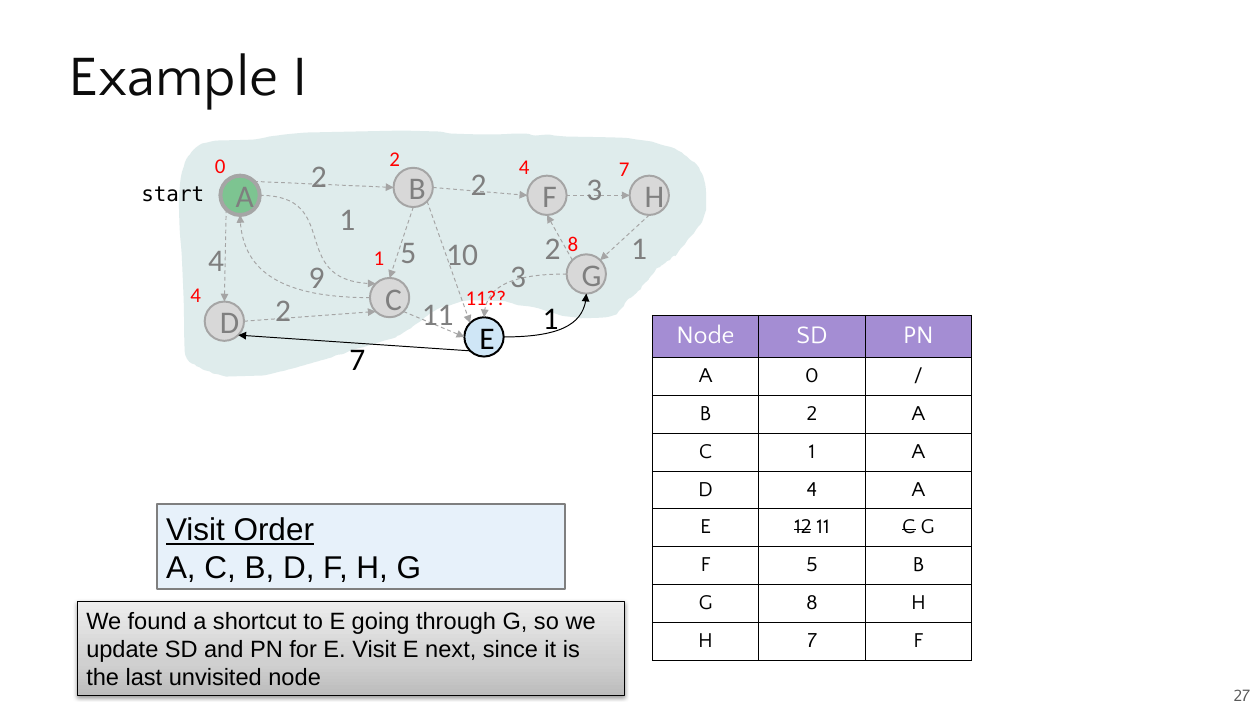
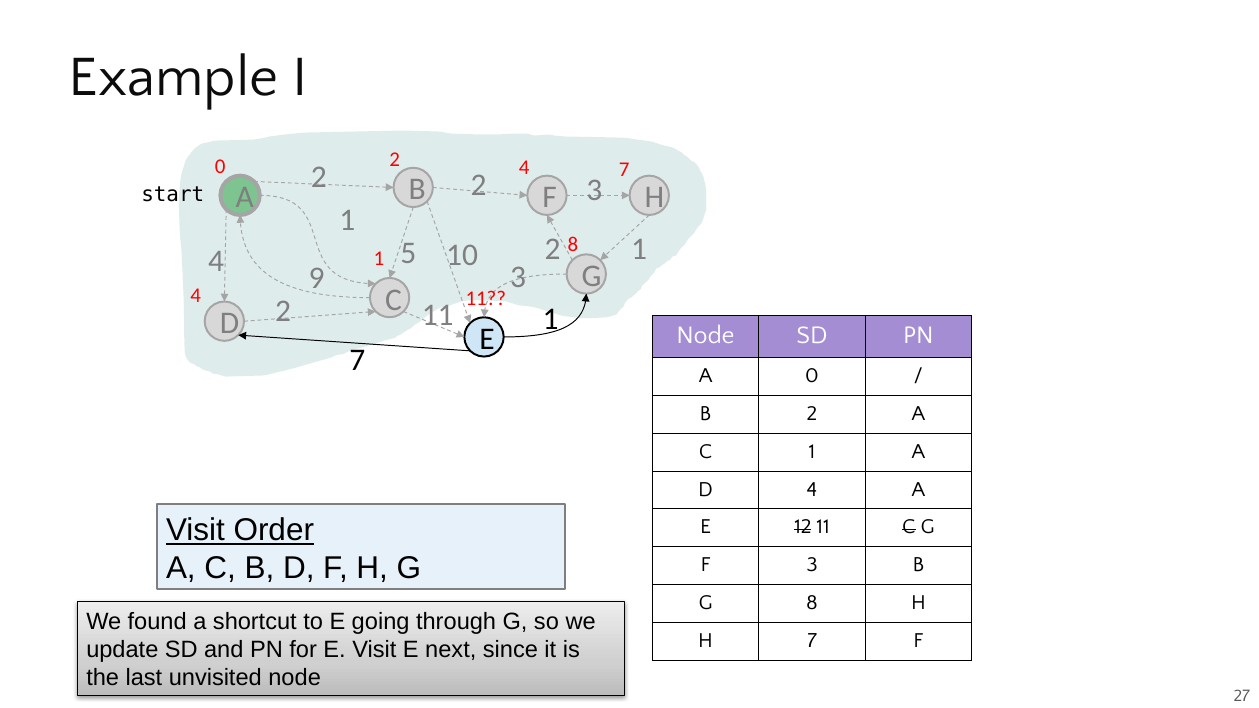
F 5: 5 -> 3 (812, 565)
